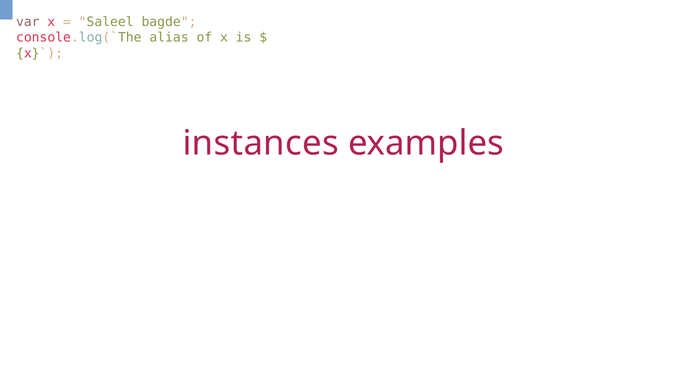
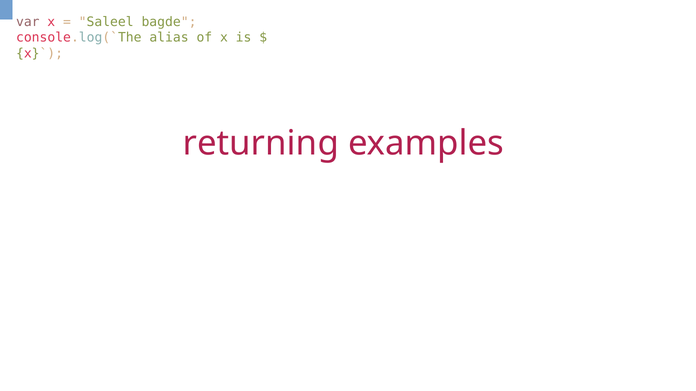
instances: instances -> returning (261, 143)
